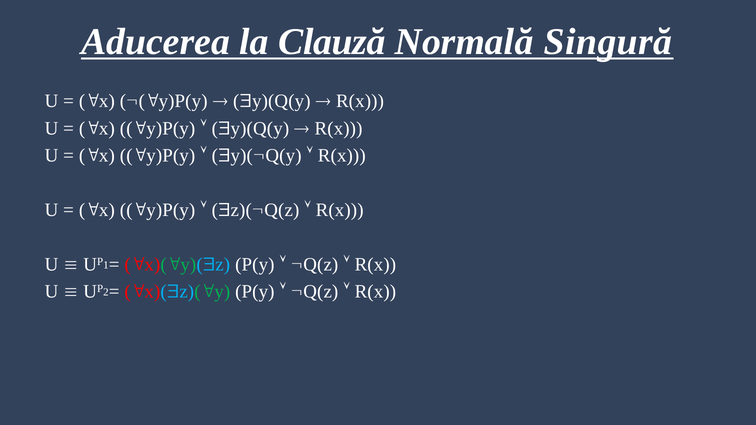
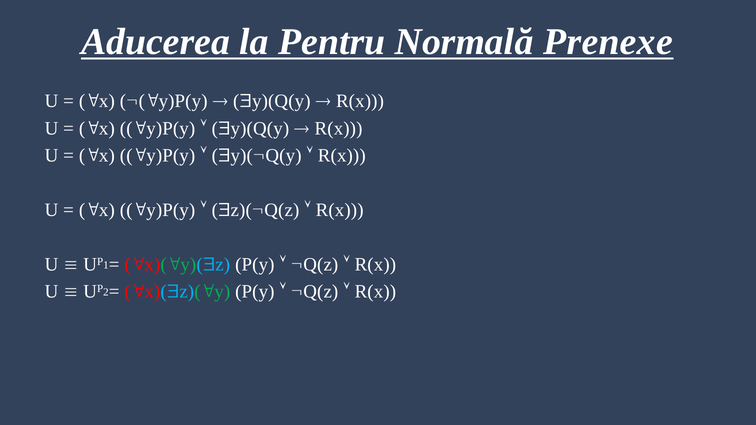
Clauză: Clauză -> Pentru (332, 42)
Singură: Singură -> Prenexe (608, 42)
